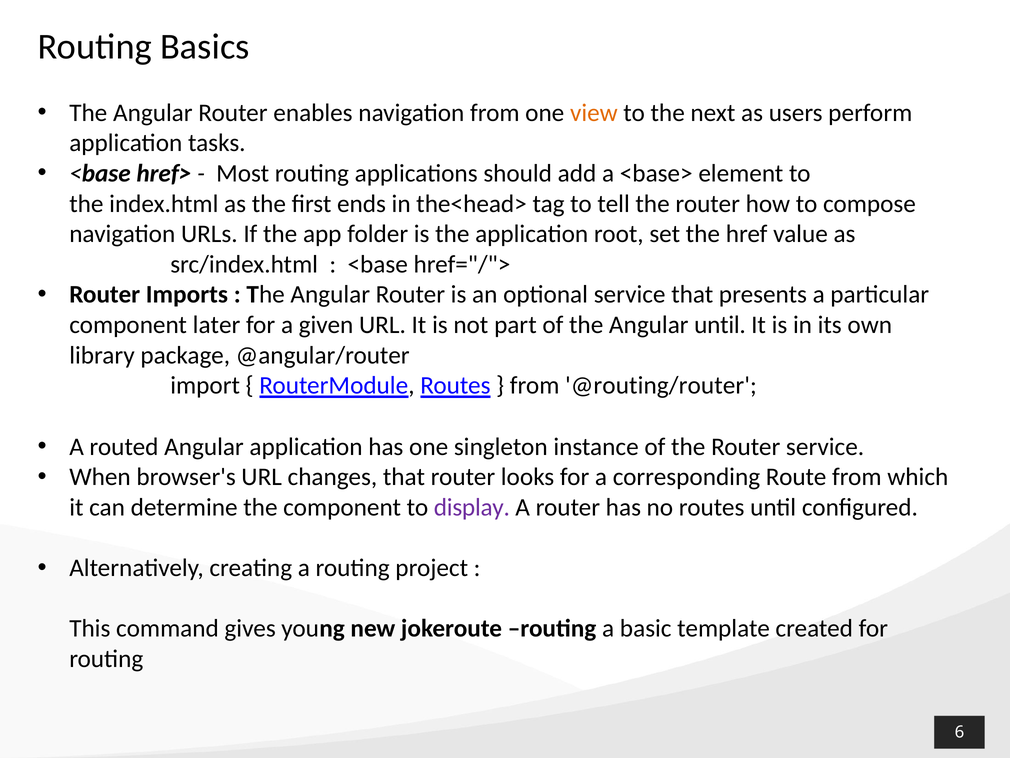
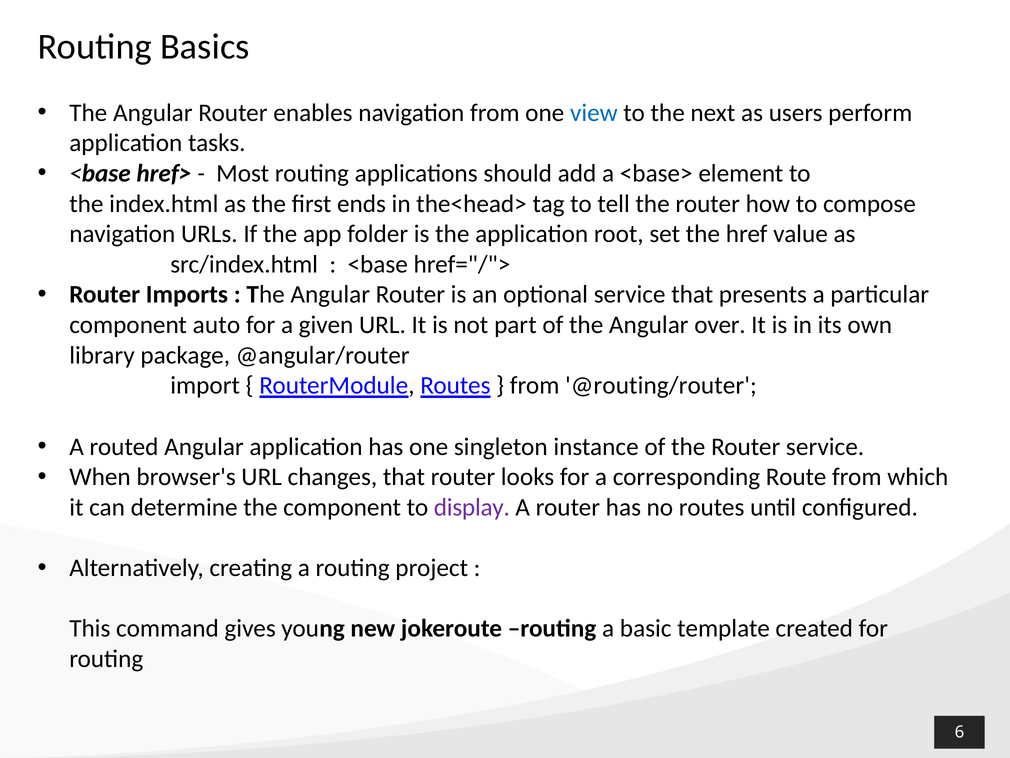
view colour: orange -> blue (594, 113)
later: later -> auto (216, 325)
Angular until: until -> over (720, 325)
